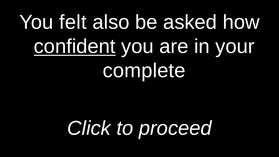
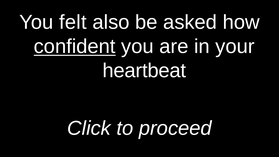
complete: complete -> heartbeat (144, 71)
